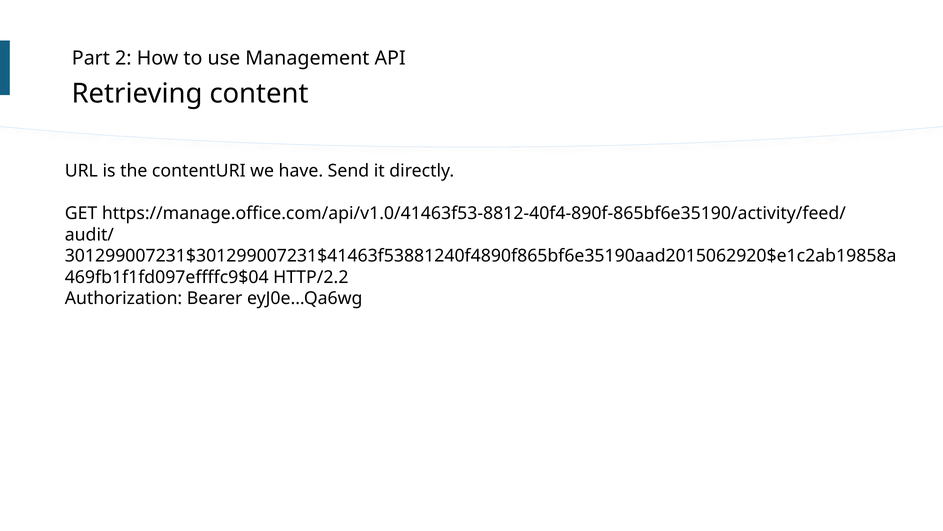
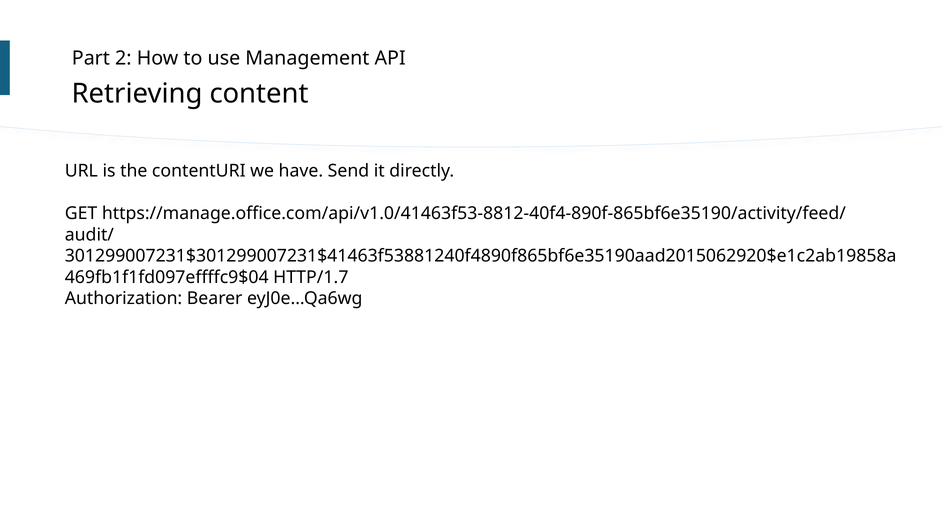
HTTP/2.2: HTTP/2.2 -> HTTP/1.7 (311, 277)
